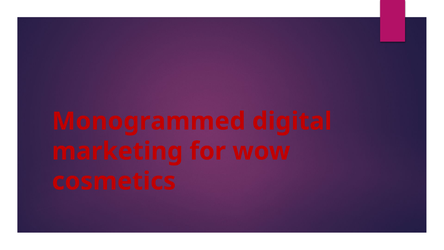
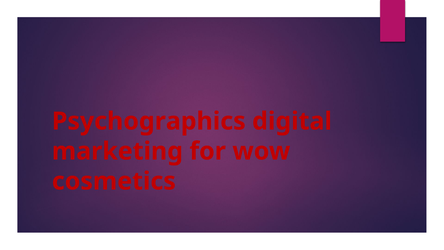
Monogrammed: Monogrammed -> Psychographics (149, 121)
